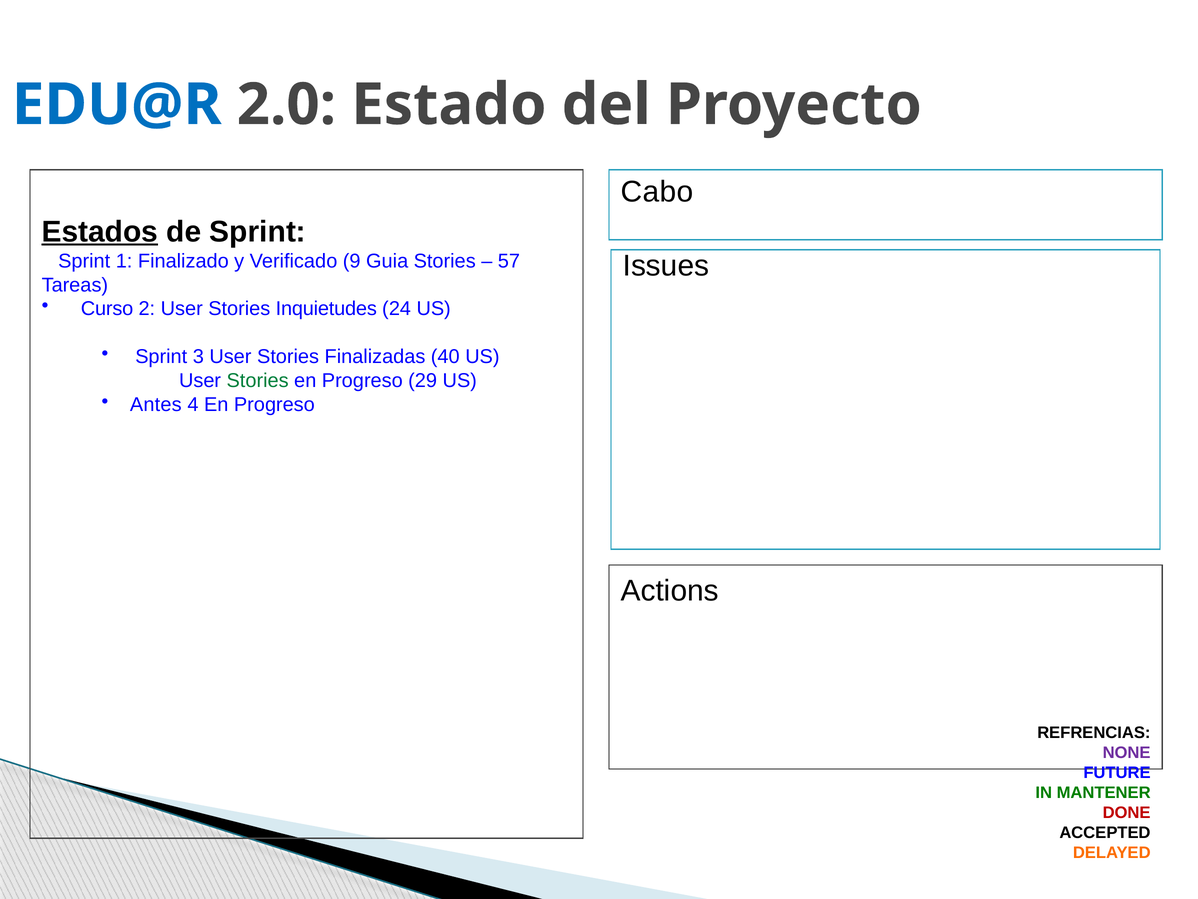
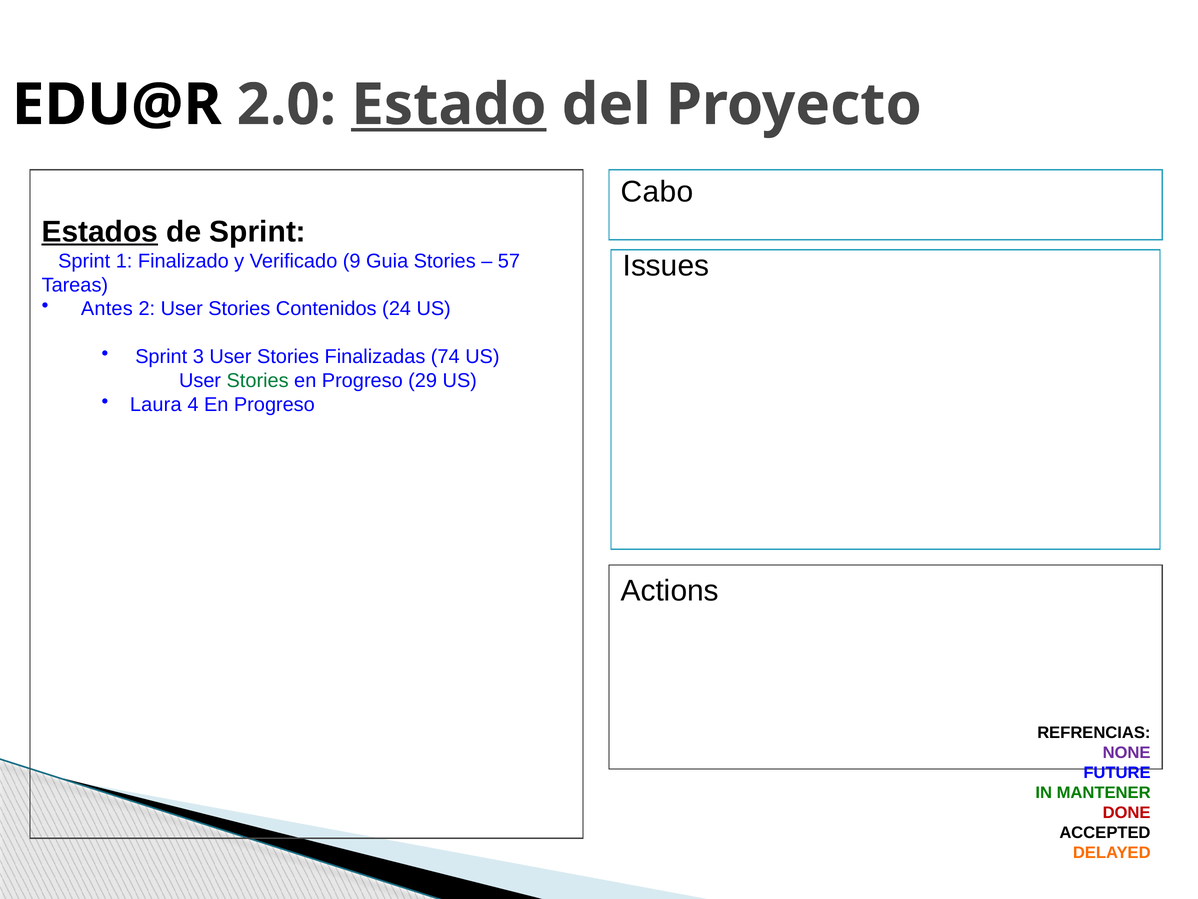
EDU@R colour: blue -> black (117, 105)
Estado underline: none -> present (449, 105)
Curso: Curso -> Antes (107, 309)
Inquietudes: Inquietudes -> Contenidos (326, 309)
40: 40 -> 74 (445, 357)
Antes: Antes -> Laura (156, 405)
